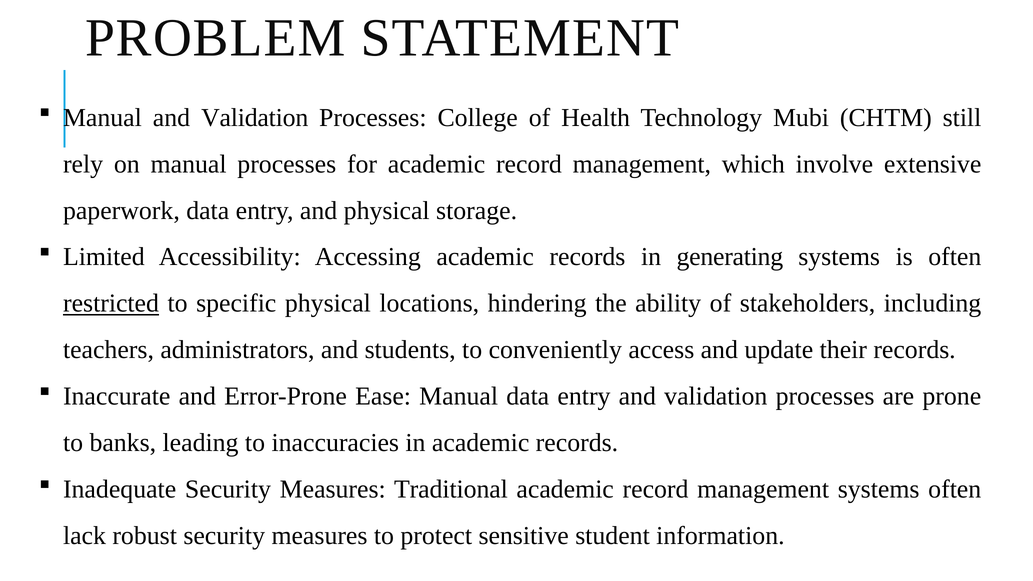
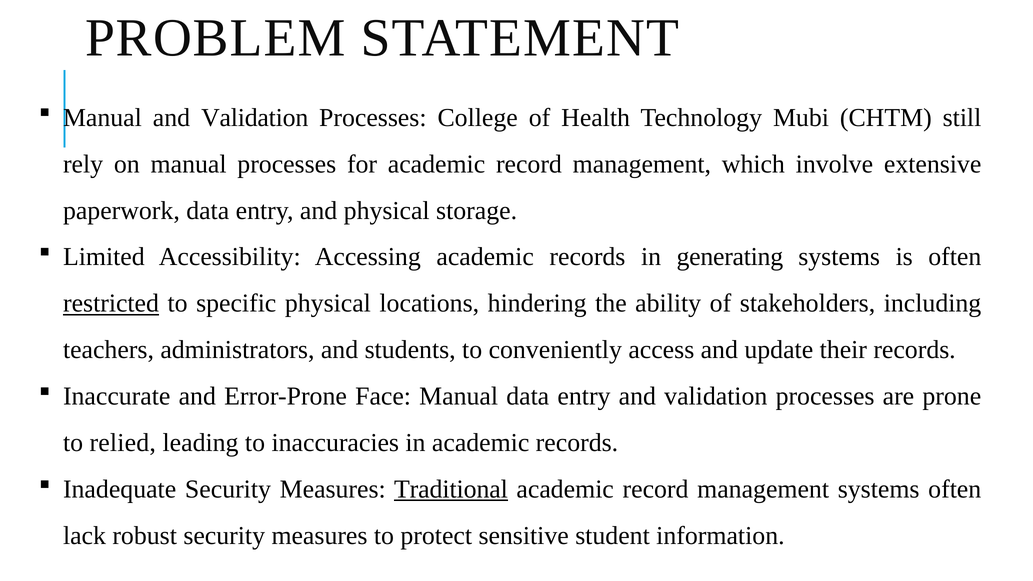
Ease: Ease -> Face (383, 396)
banks: banks -> relied (123, 443)
Traditional underline: none -> present (451, 489)
